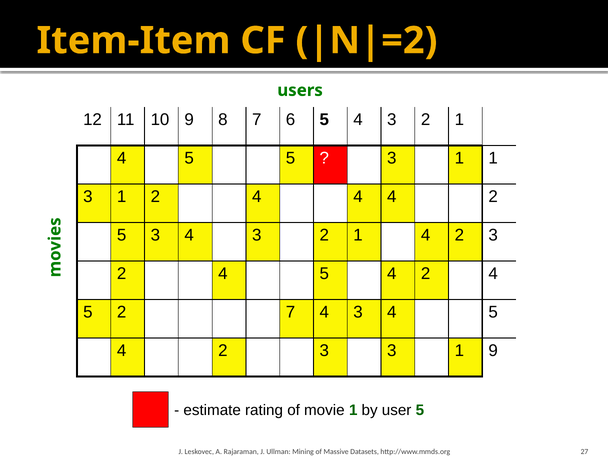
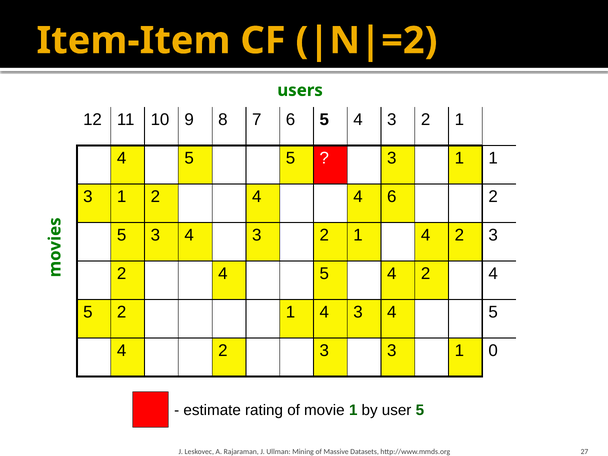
4 4 4: 4 -> 6 (392, 197)
5 2 7: 7 -> 1 (290, 312)
1 9: 9 -> 0 (493, 351)
